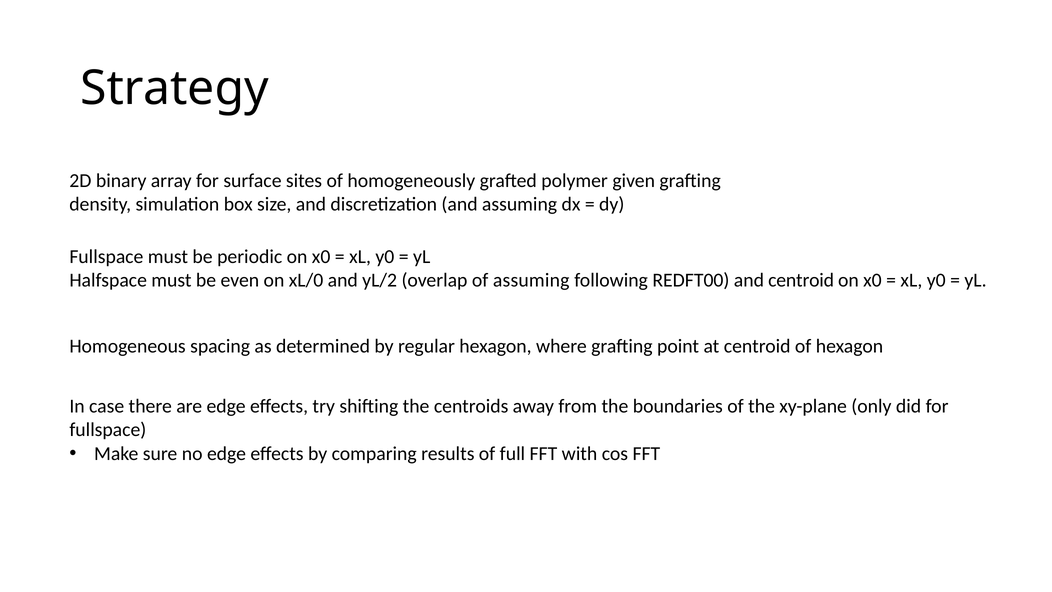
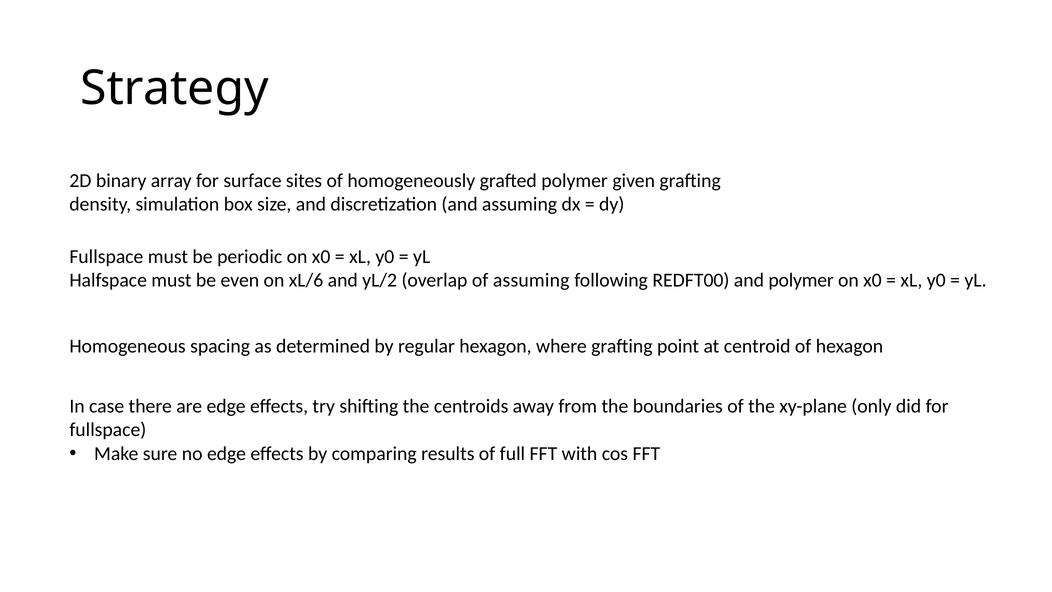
xL/0: xL/0 -> xL/6 (306, 280)
and centroid: centroid -> polymer (801, 280)
